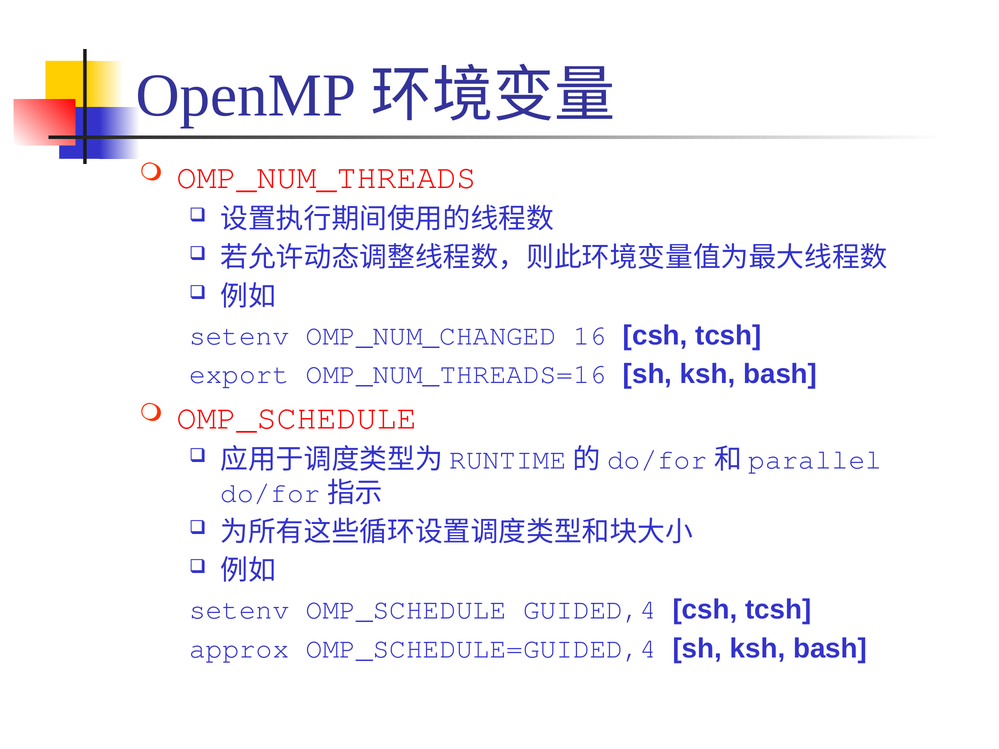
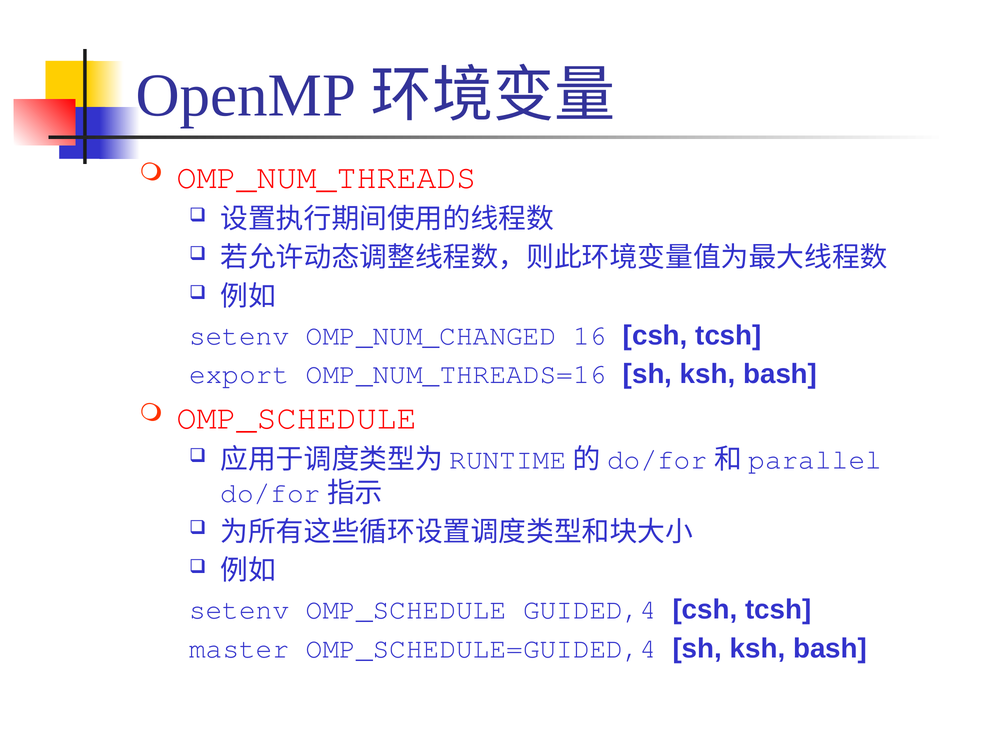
approx: approx -> master (239, 649)
